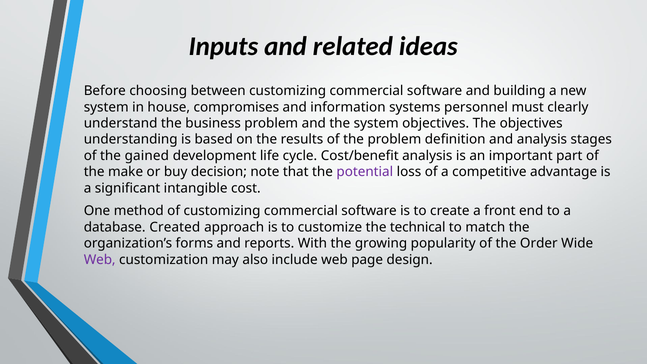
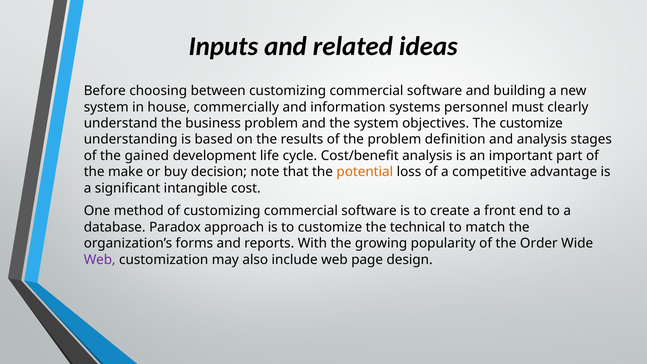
compromises: compromises -> commercially (236, 107)
The objectives: objectives -> customize (531, 123)
potential colour: purple -> orange (365, 172)
Created: Created -> Paradox (175, 227)
